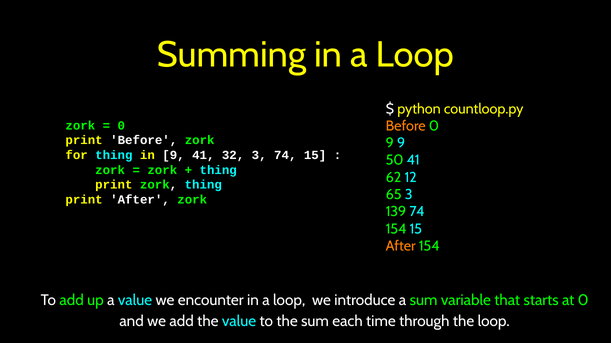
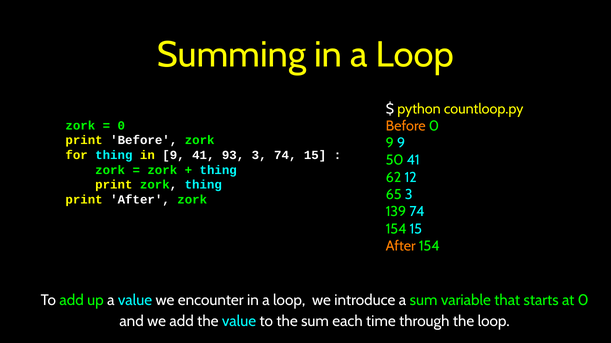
32: 32 -> 93 (233, 155)
